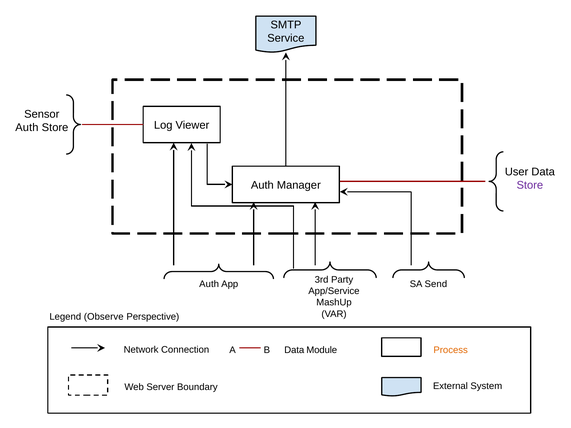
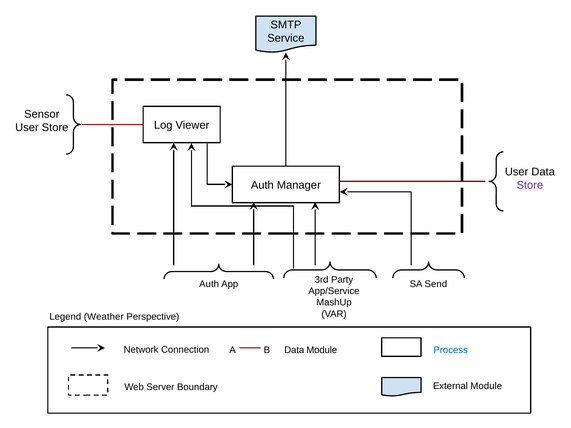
Auth: Auth -> User (27, 128)
Observe: Observe -> Weather (104, 317)
Process colour: orange -> blue (451, 350)
External System: System -> Module (486, 386)
